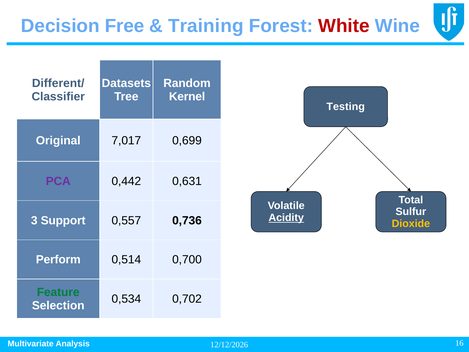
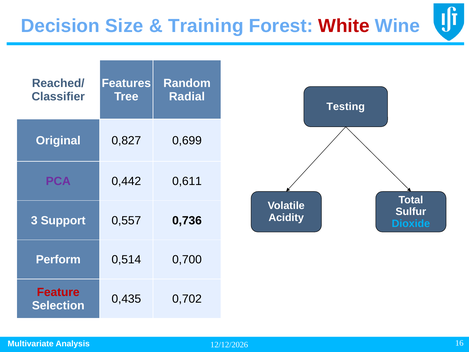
Free: Free -> Size (124, 26)
Different/: Different/ -> Reached/ (58, 83)
Datasets: Datasets -> Features (126, 83)
Kernel: Kernel -> Radial (187, 96)
7,017: 7,017 -> 0,827 (126, 140)
0,631: 0,631 -> 0,611 (187, 181)
Acidity underline: present -> none (286, 218)
Dioxide colour: yellow -> light blue (411, 223)
Feature colour: green -> red (58, 292)
0,534: 0,534 -> 0,435 (126, 299)
